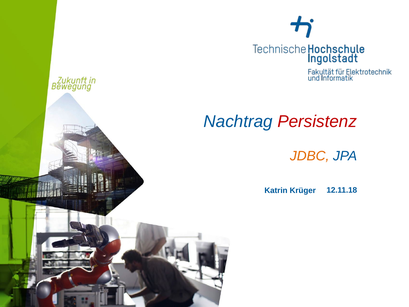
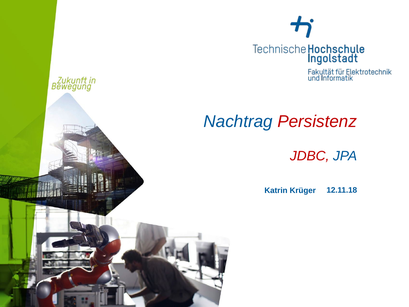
JDBC colour: orange -> red (310, 156)
